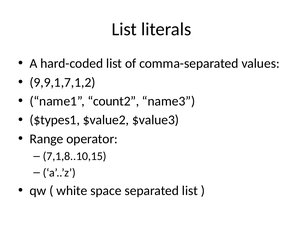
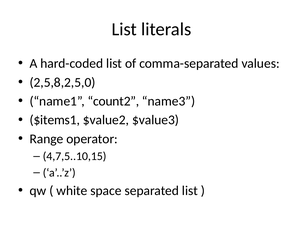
9,9,1,7,1,2: 9,9,1,7,1,2 -> 2,5,8,2,5,0 (62, 82)
$types1: $types1 -> $items1 (55, 120)
7,1,8..10,15: 7,1,8..10,15 -> 4,7,5..10,15 (75, 156)
